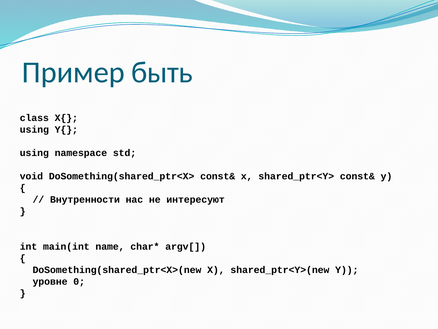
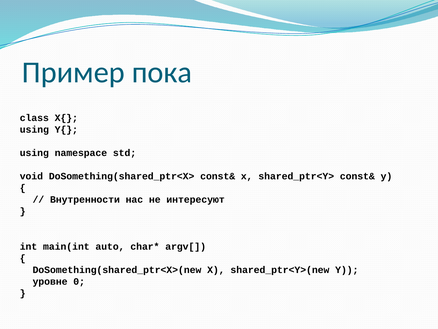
быть: быть -> пока (162, 72)
name: name -> auto (110, 246)
